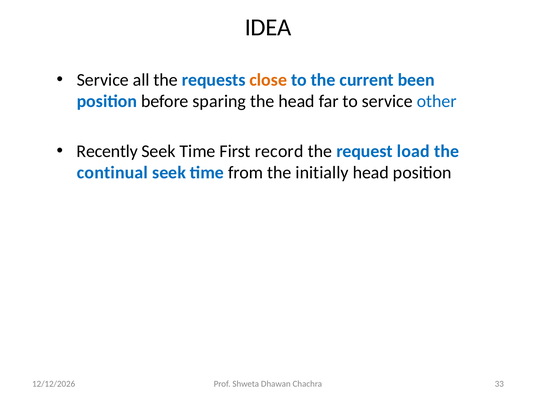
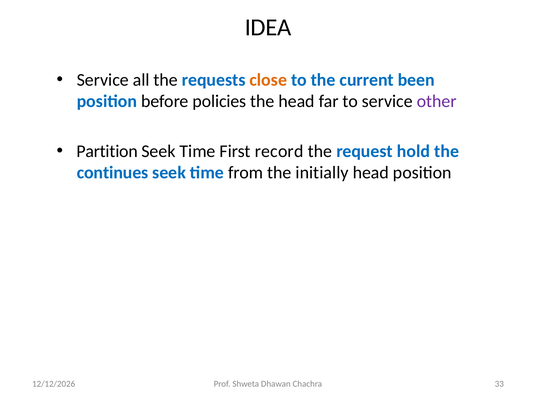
sparing: sparing -> policies (219, 101)
other colour: blue -> purple (437, 101)
Recently: Recently -> Partition (107, 151)
load: load -> hold (413, 151)
continual: continual -> continues (113, 173)
